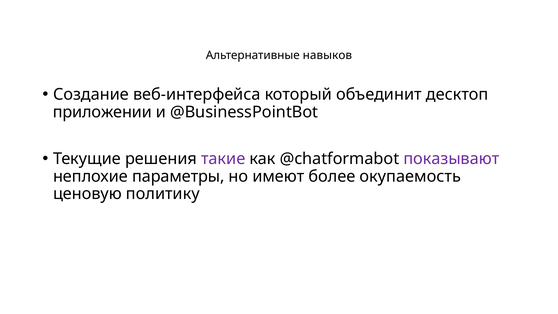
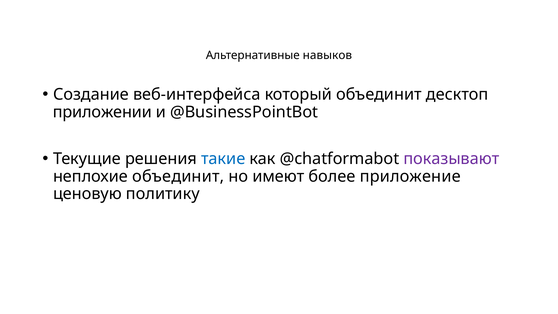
такие colour: purple -> blue (223, 159)
неплохие параметры: параметры -> объединит (178, 176)
окупаемость: окупаемость -> приложение (410, 176)
